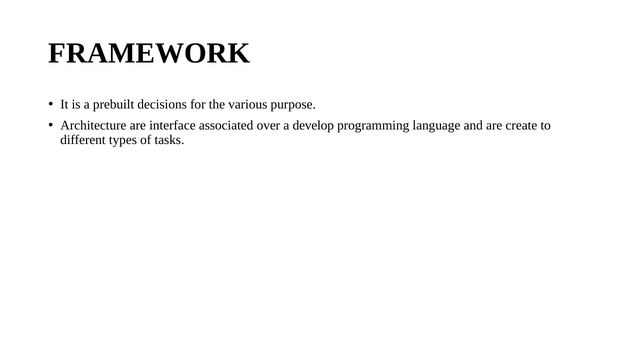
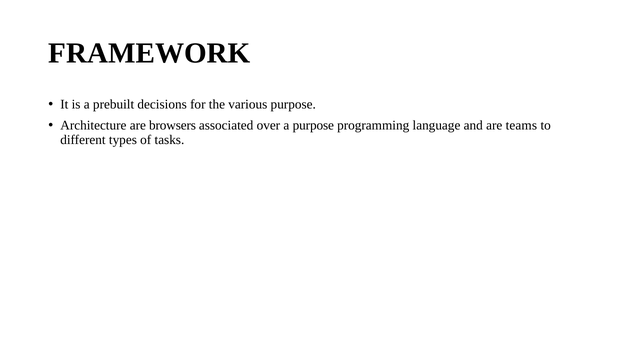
interface: interface -> browsers (173, 125)
a develop: develop -> purpose (313, 125)
create: create -> teams (521, 125)
